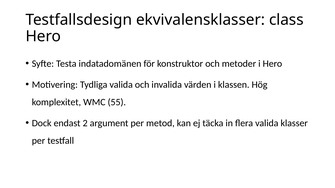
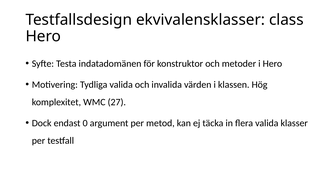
55: 55 -> 27 (117, 102)
2: 2 -> 0 (85, 123)
